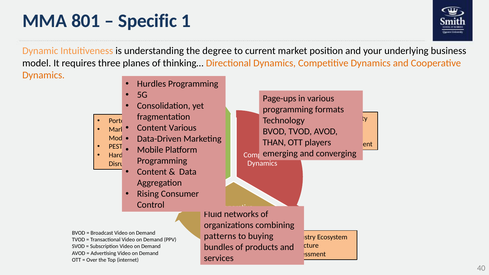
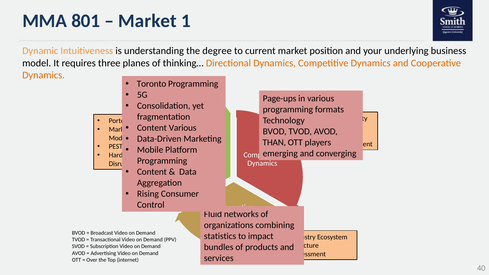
Specific: Specific -> Market (148, 21)
Hurdles: Hurdles -> Toronto (152, 84)
patterns: patterns -> statistics (220, 236)
buying: buying -> impact (261, 236)
